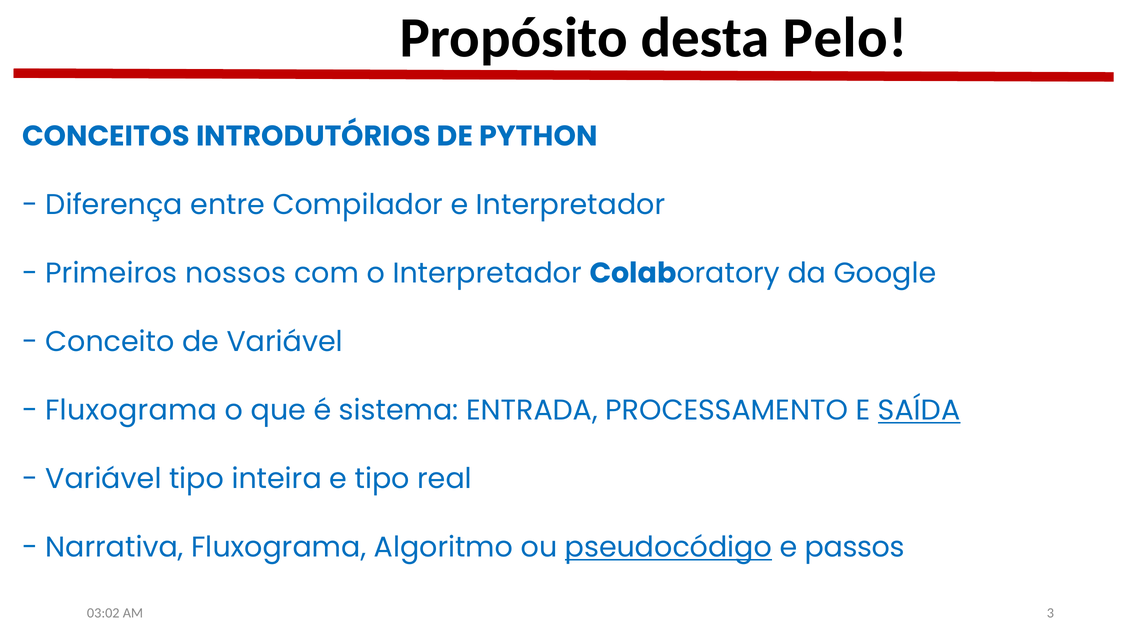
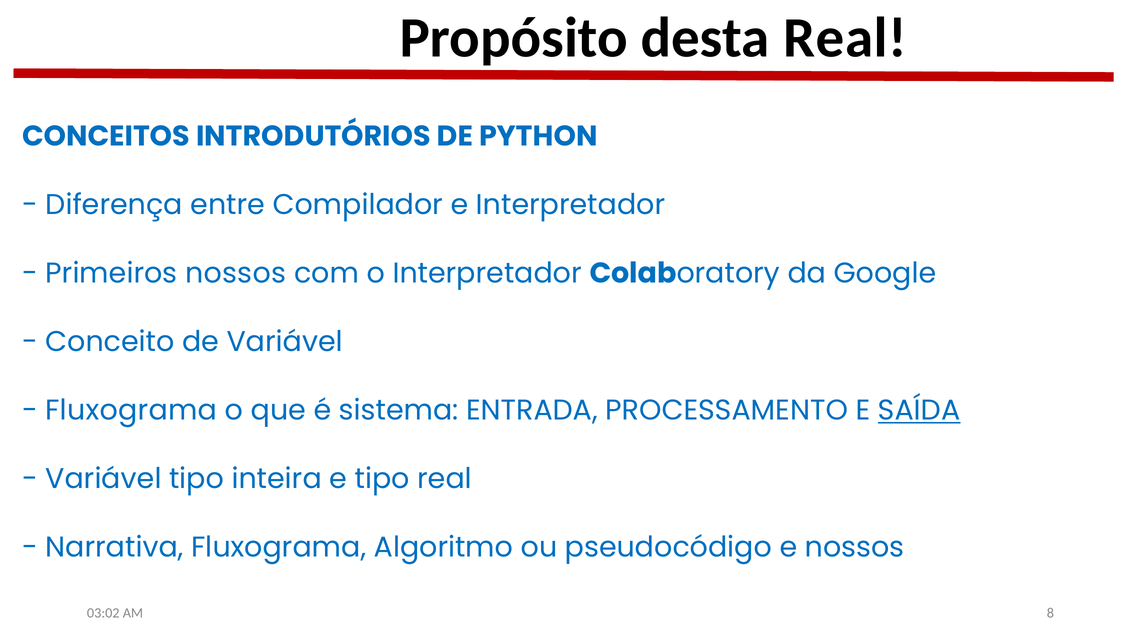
desta Pelo: Pelo -> Real (845, 38)
pseudocódigo underline: present -> none (668, 547)
e passos: passos -> nossos (855, 547)
3: 3 -> 8 (1050, 613)
